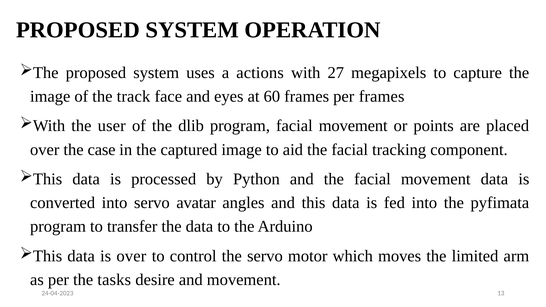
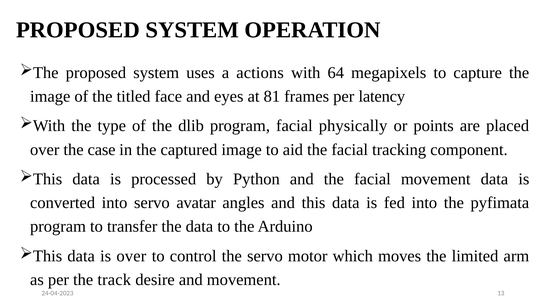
27: 27 -> 64 (336, 73)
track: track -> titled (134, 96)
60: 60 -> 81 (272, 96)
per frames: frames -> latency (382, 96)
user: user -> type (112, 126)
program facial movement: movement -> physically (353, 126)
tasks: tasks -> track (114, 280)
